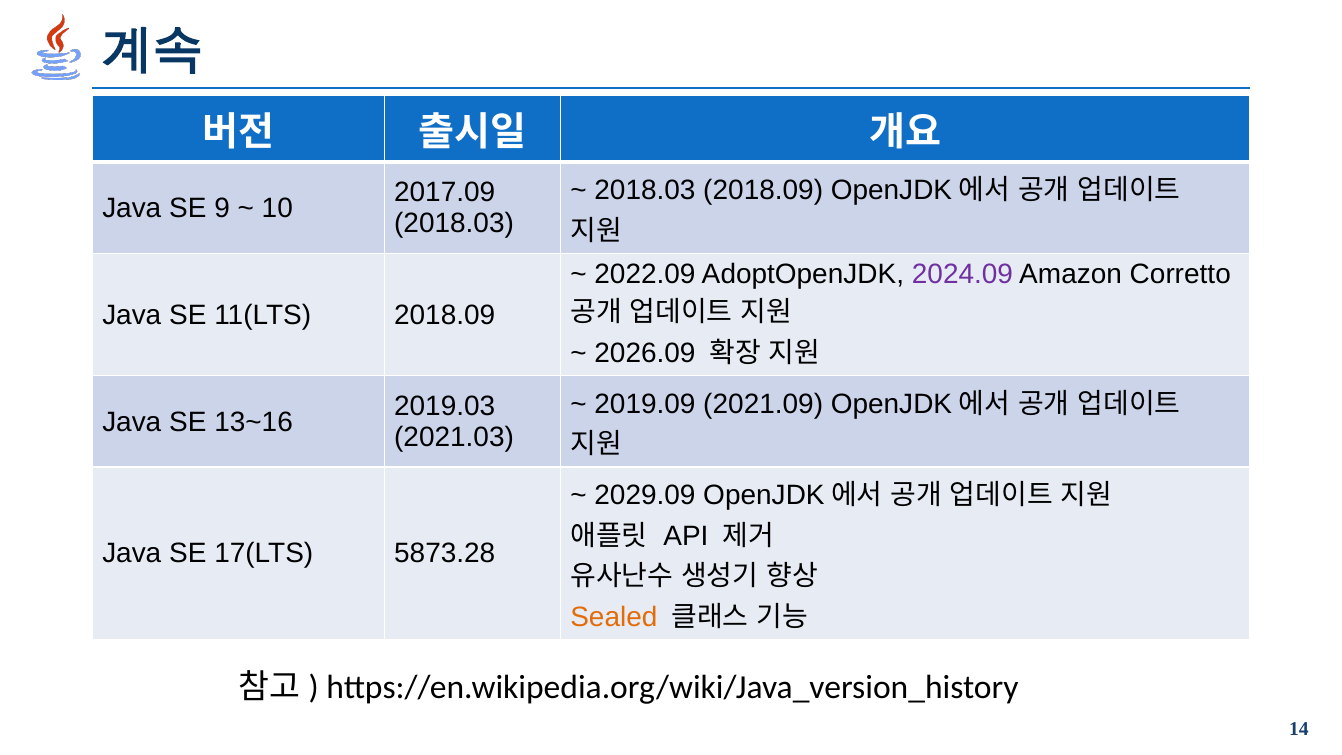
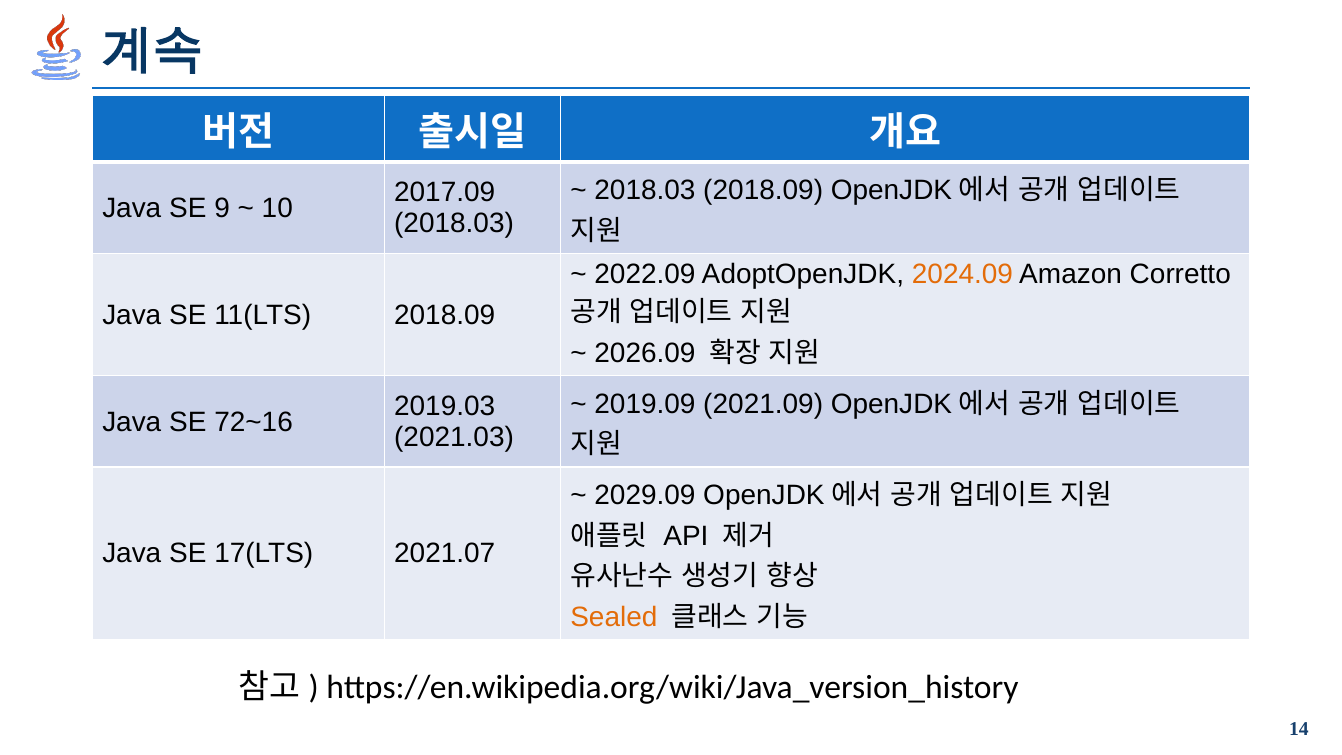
2024.09 colour: purple -> orange (962, 274)
13~16: 13~16 -> 72~16 (254, 422)
5873.28: 5873.28 -> 2021.07 (445, 554)
